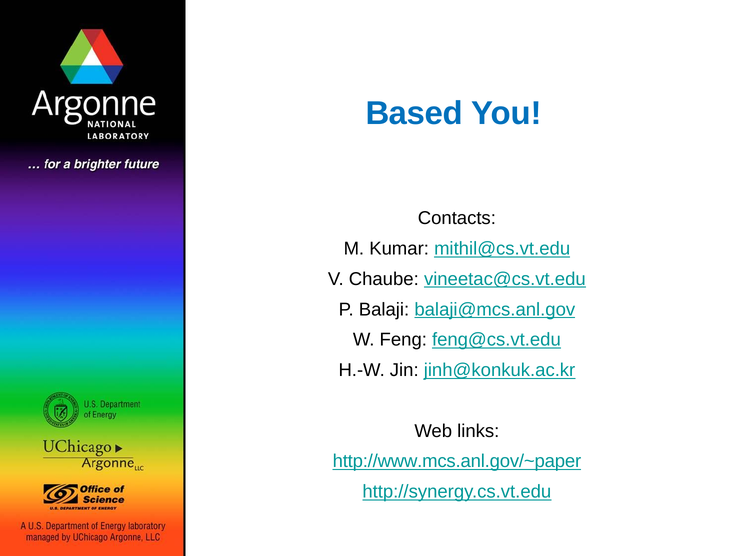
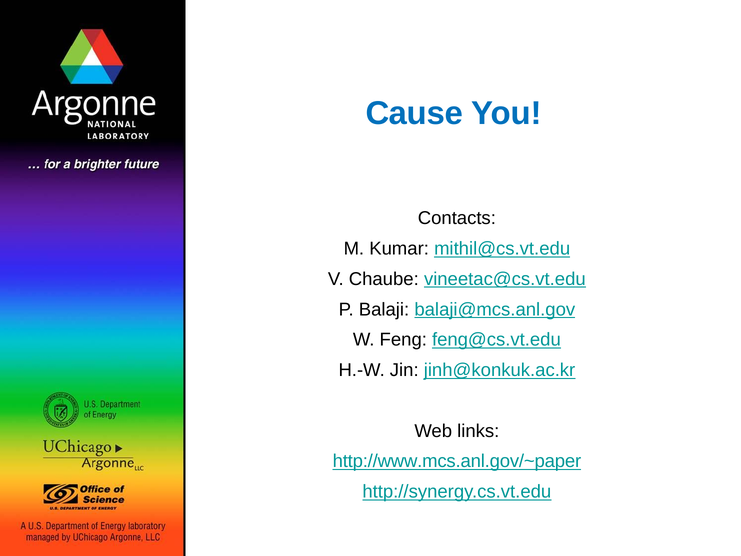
Based: Based -> Cause (414, 113)
